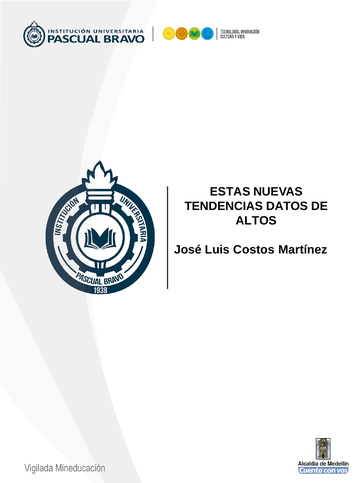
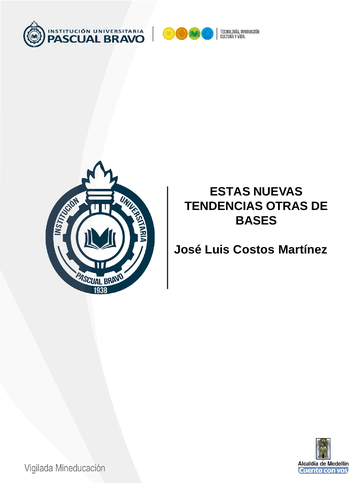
DATOS: DATOS -> OTRAS (287, 206)
ALTOS: ALTOS -> BASES (256, 221)
